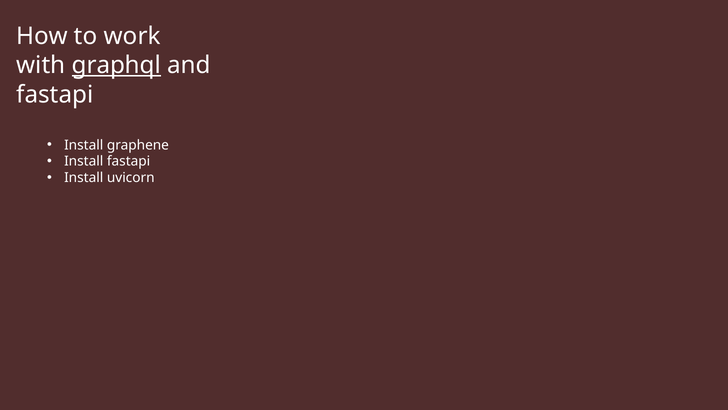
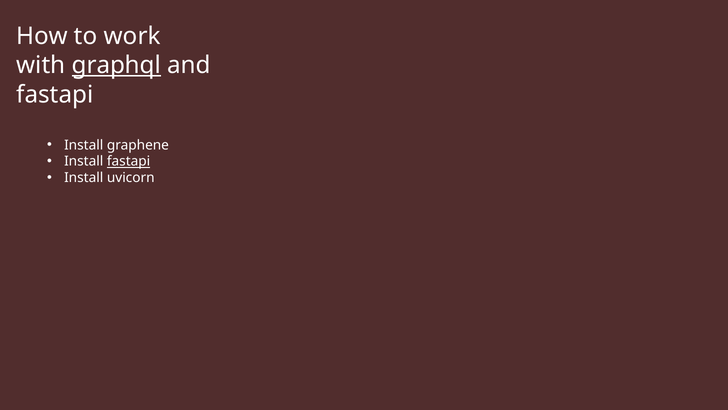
fastapi underline: none -> present (129, 161)
